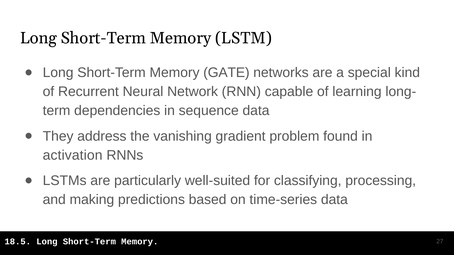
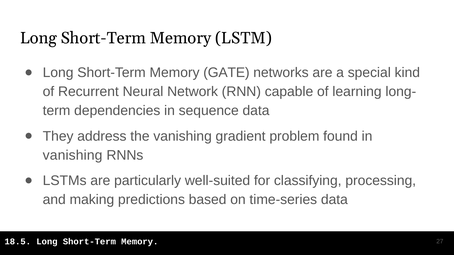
activation: activation -> vanishing (73, 155)
